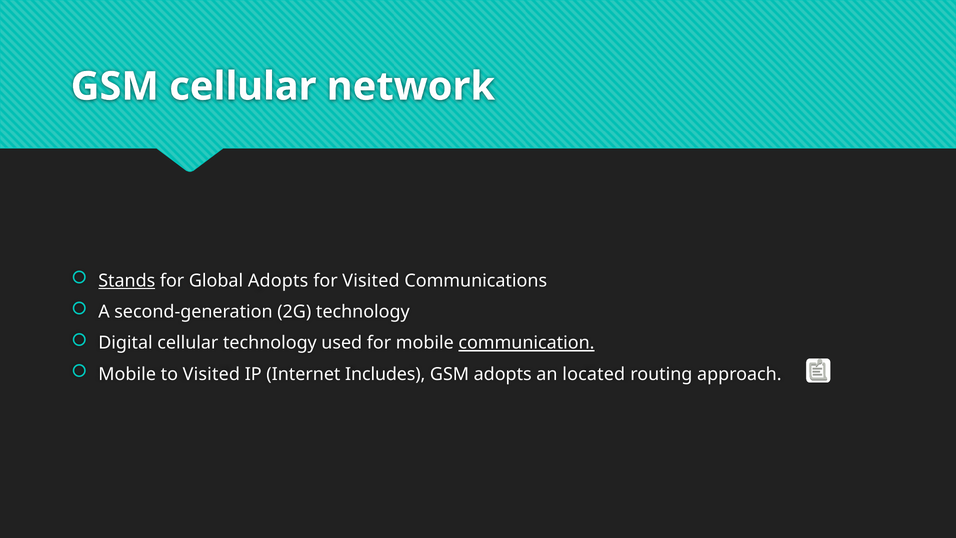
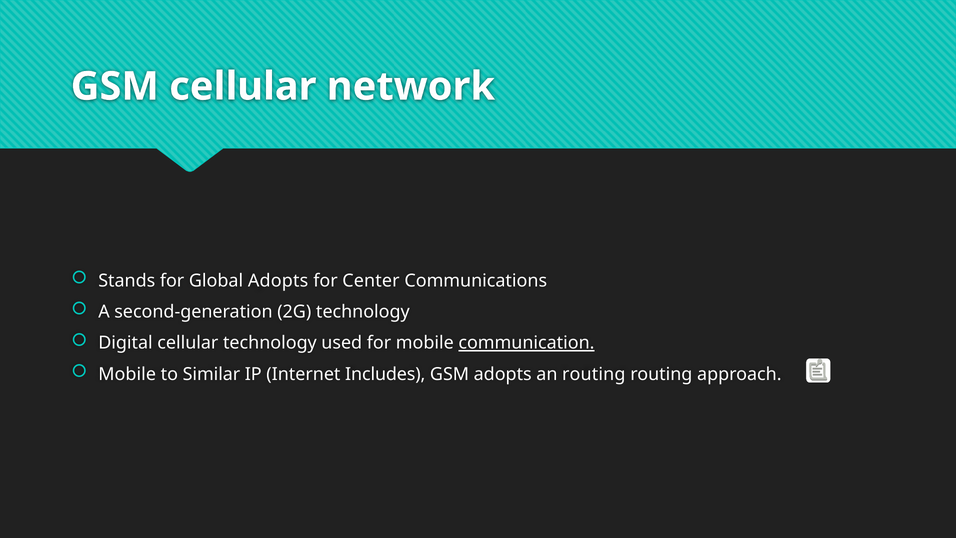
Stands underline: present -> none (127, 281)
for Visited: Visited -> Center (371, 281)
to Visited: Visited -> Similar (211, 374)
an located: located -> routing (594, 374)
